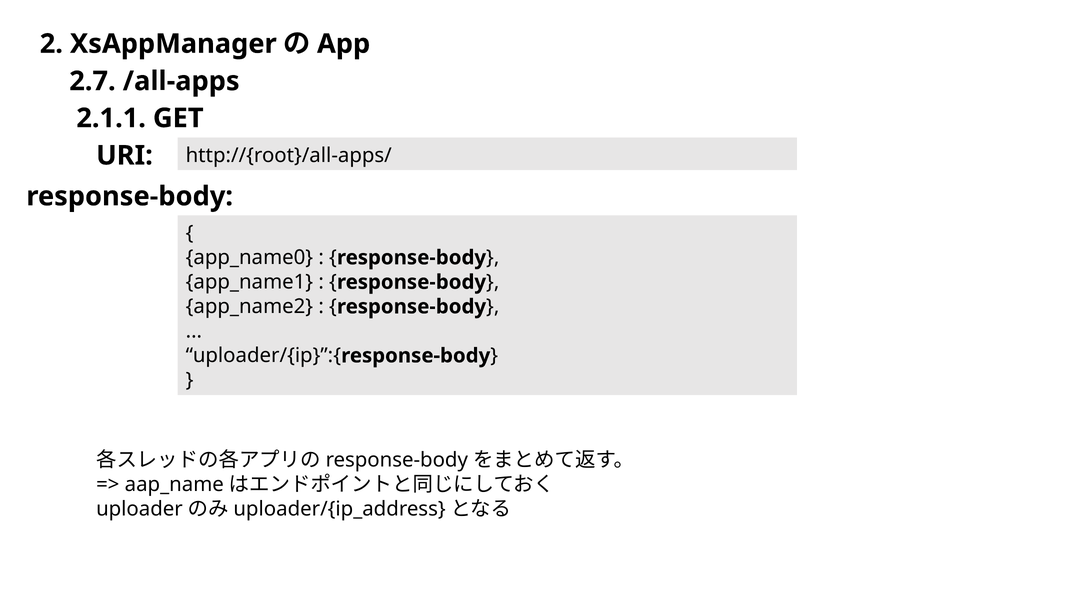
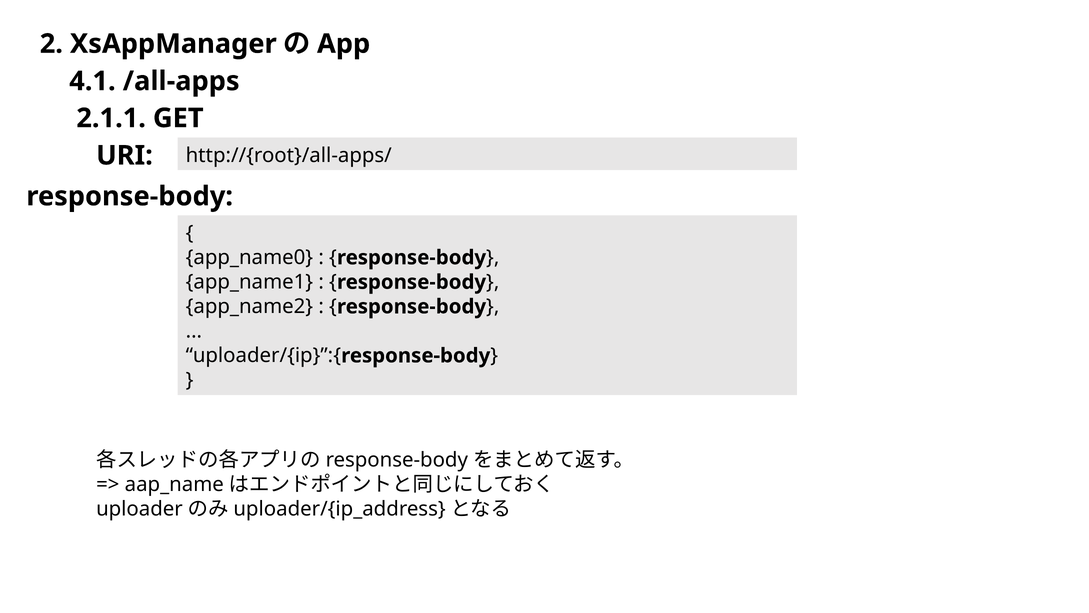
2.7: 2.7 -> 4.1 (92, 81)
